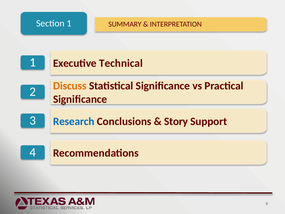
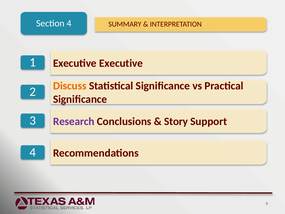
Section 1: 1 -> 4 (69, 23)
Executive Technical: Technical -> Executive (121, 63)
Research colour: blue -> purple (74, 121)
